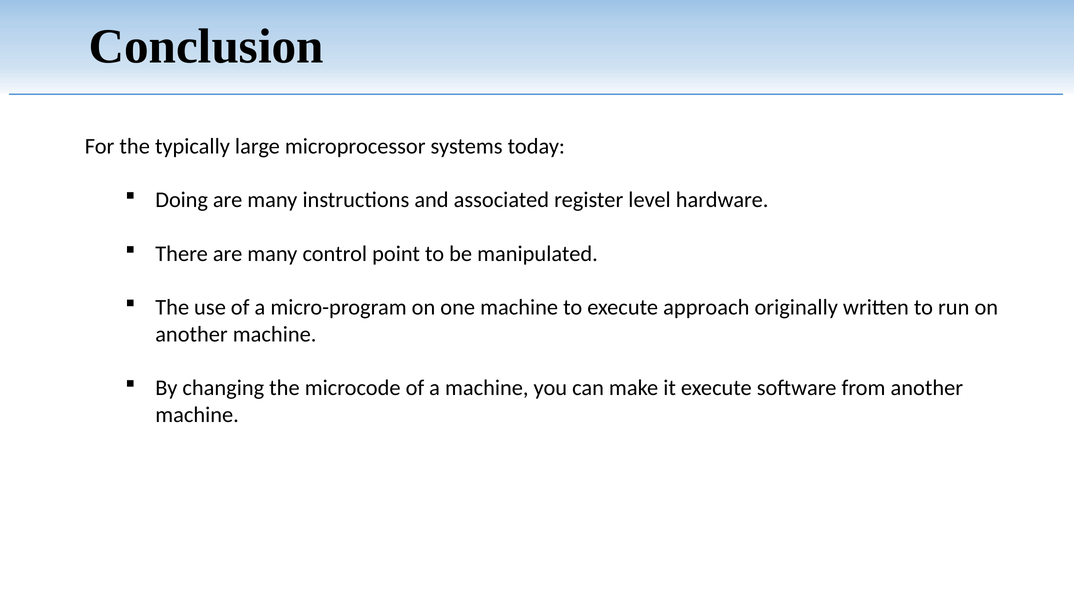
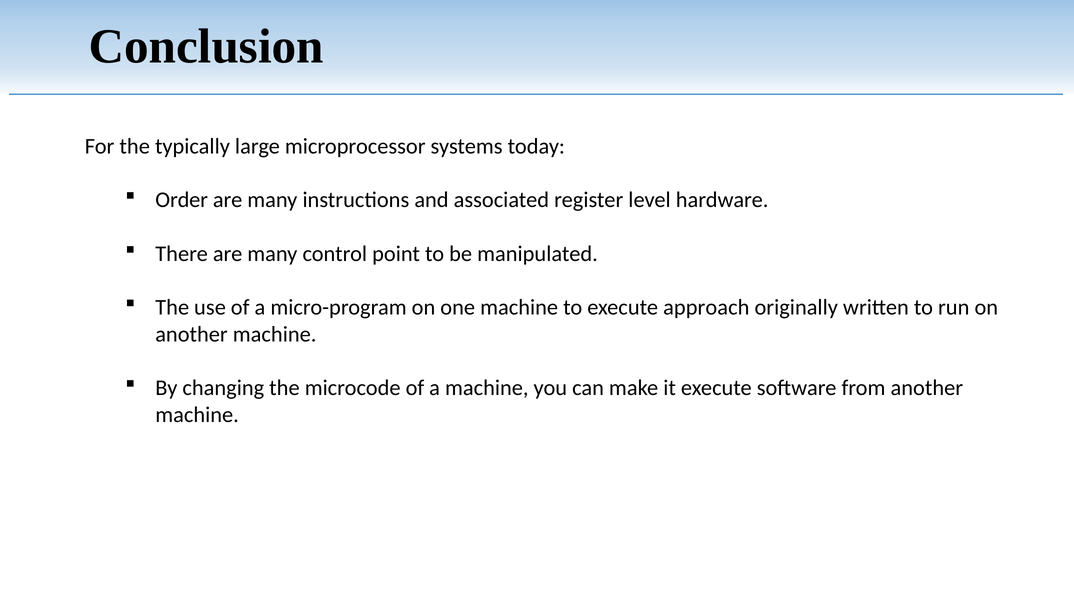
Doing: Doing -> Order (182, 200)
